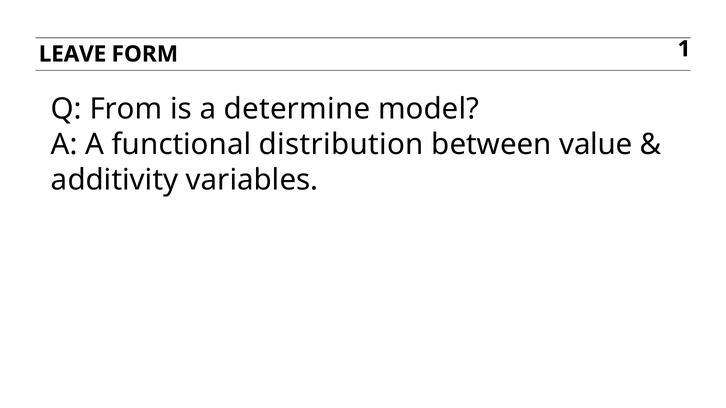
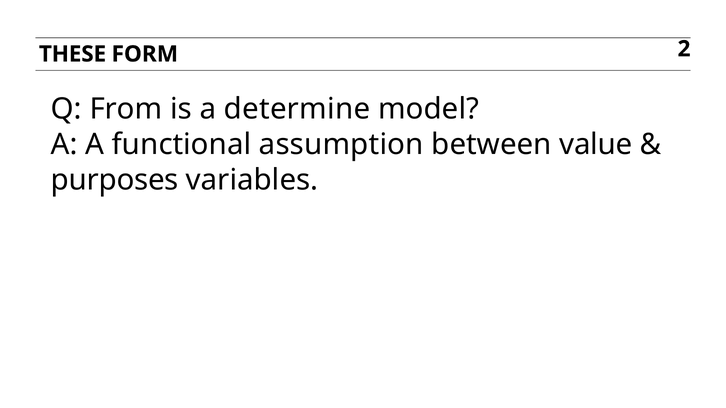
LEAVE: LEAVE -> THESE (72, 54)
1: 1 -> 2 (684, 49)
distribution: distribution -> assumption (341, 144)
additivity: additivity -> purposes (115, 180)
